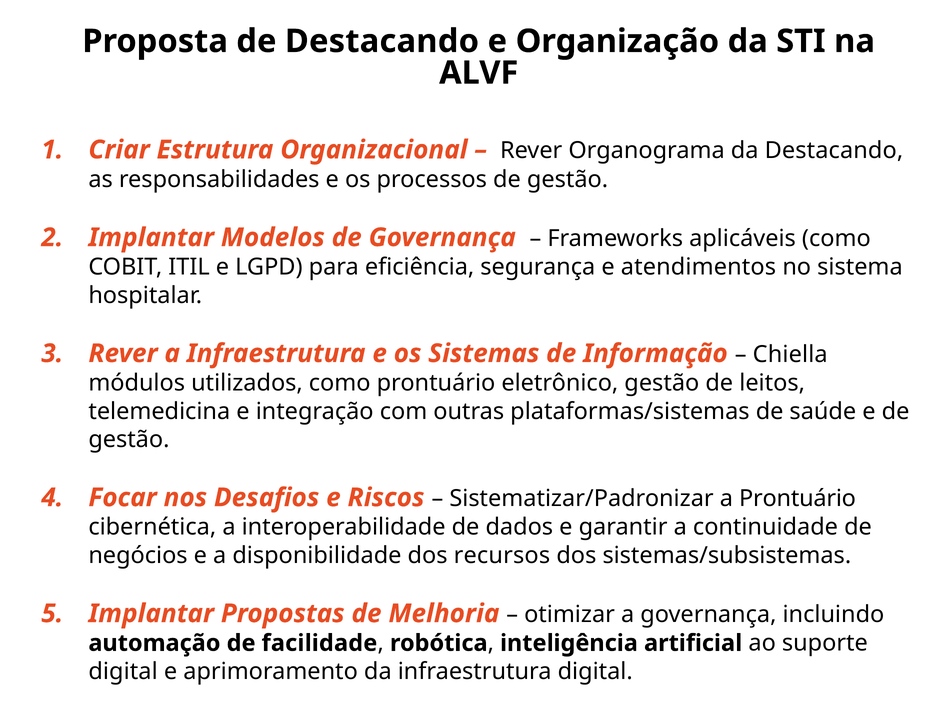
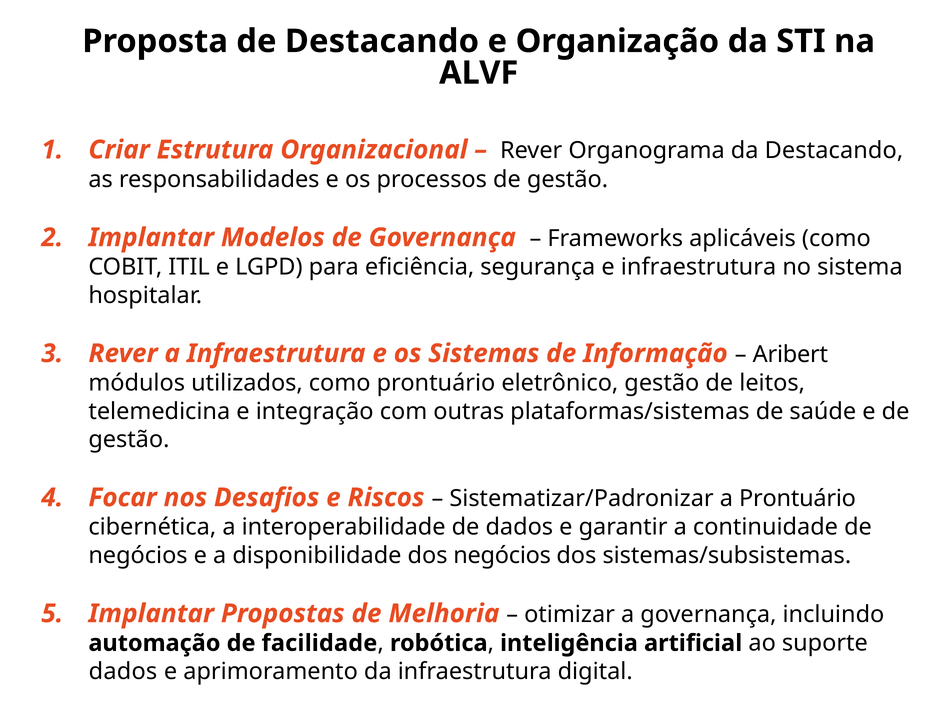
e atendimentos: atendimentos -> infraestrutura (699, 267)
Chiella: Chiella -> Aribert (790, 355)
dos recursos: recursos -> negócios (502, 556)
digital: digital -> dados (123, 672)
